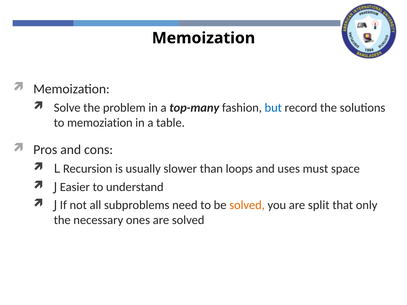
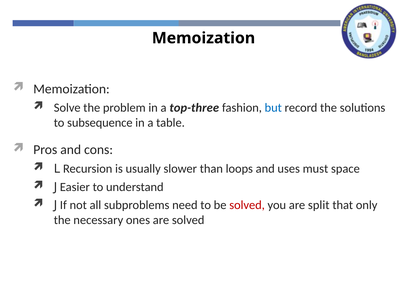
top-many: top-many -> top-three (194, 108)
memoziation: memoziation -> subsequence (100, 123)
solved colour: orange -> red (247, 205)
